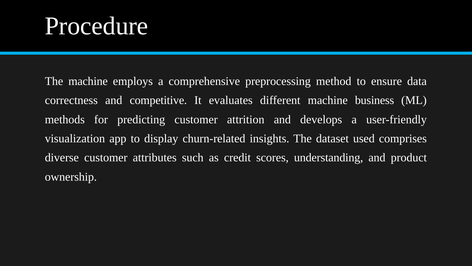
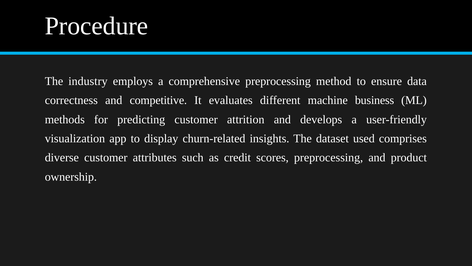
The machine: machine -> industry (88, 81)
scores understanding: understanding -> preprocessing (329, 157)
